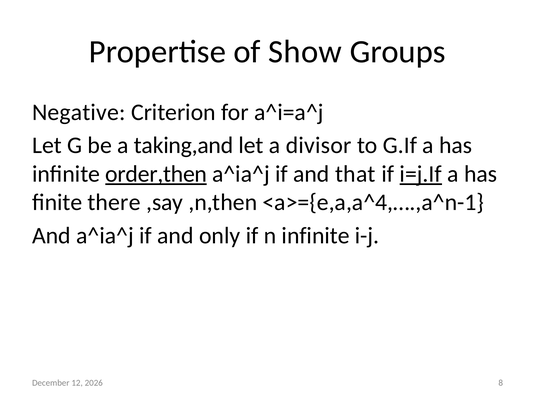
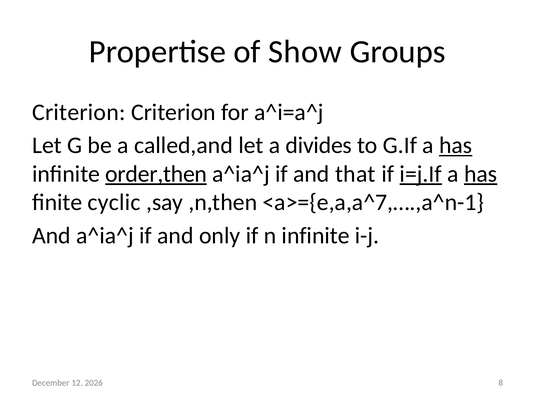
Negative: Negative -> Criterion (79, 112)
taking,and: taking,and -> called,and (183, 146)
divisor: divisor -> divides (319, 146)
has underline: none -> present (456, 146)
has underline: none -> present (481, 174)
there: there -> cyclic (114, 203)
<a>={e,a,a^4,….,a^n-1: <a>={e,a,a^4,….,a^n-1 -> <a>={e,a,a^7,….,a^n-1 (373, 203)
